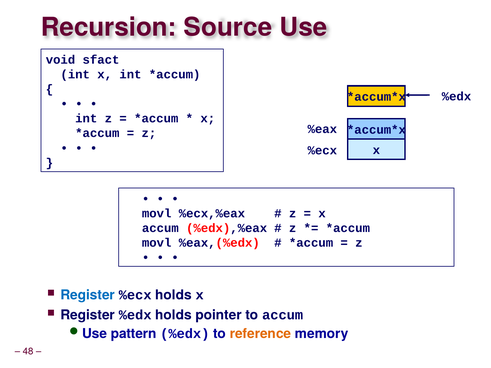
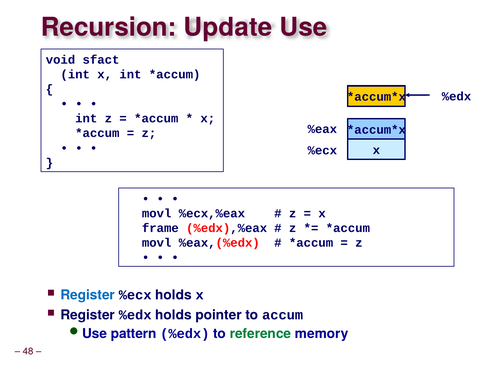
Source: Source -> Update (228, 27)
accum: accum -> frame (160, 228)
reference colour: orange -> green (260, 334)
